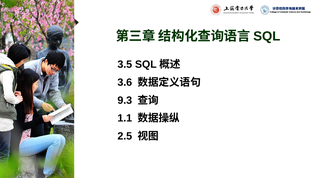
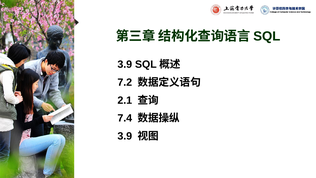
3.5: 3.5 -> 3.9 (125, 64)
3.6: 3.6 -> 7.2 (125, 82)
9.3: 9.3 -> 2.1 (125, 100)
1.1: 1.1 -> 7.4 (125, 118)
2.5: 2.5 -> 3.9 (125, 136)
